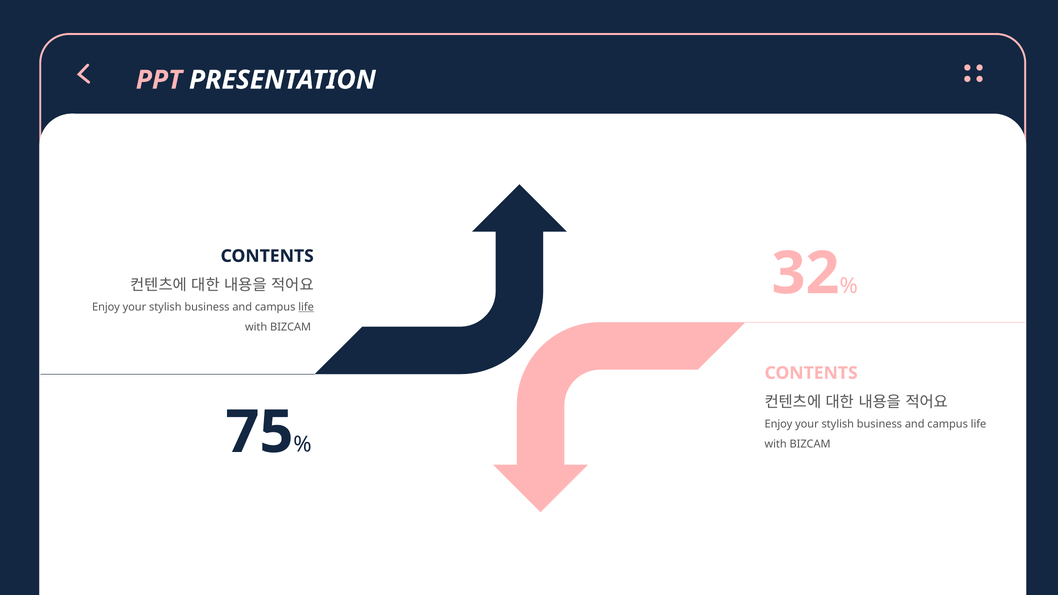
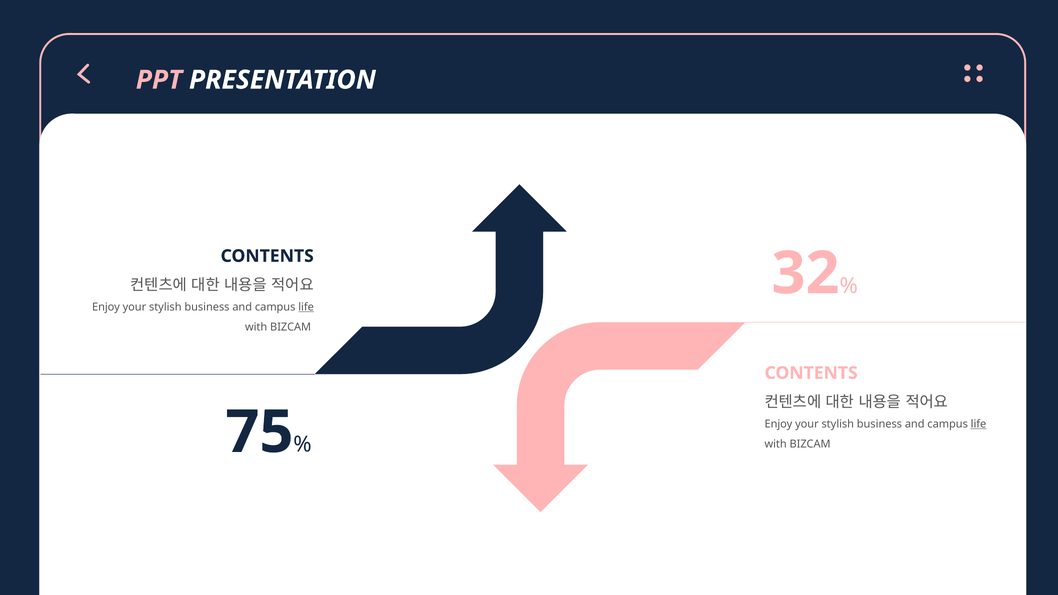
life underline: none -> present (979, 424)
